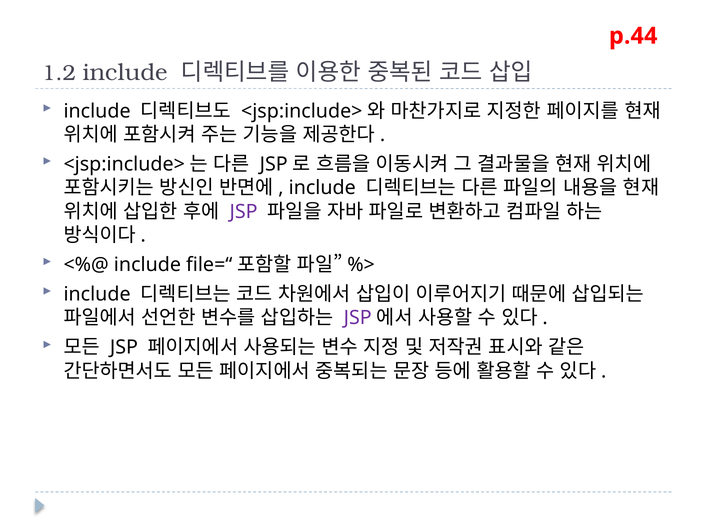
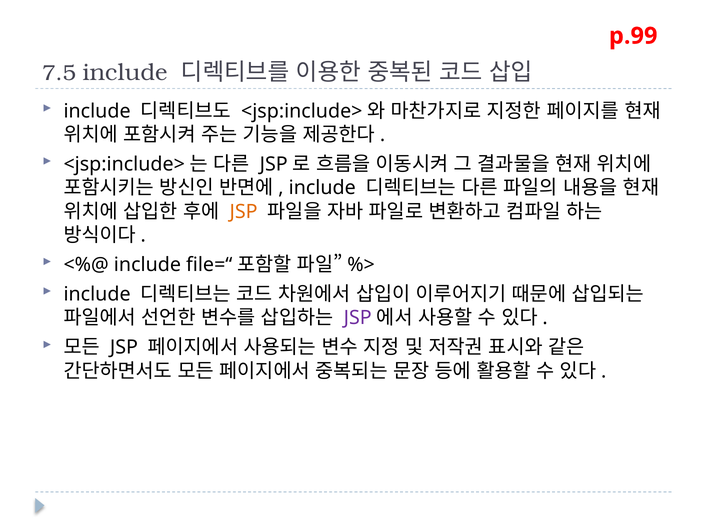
p.44: p.44 -> p.99 (633, 36)
1.2: 1.2 -> 7.5 (59, 73)
JSP colour: purple -> orange (244, 211)
